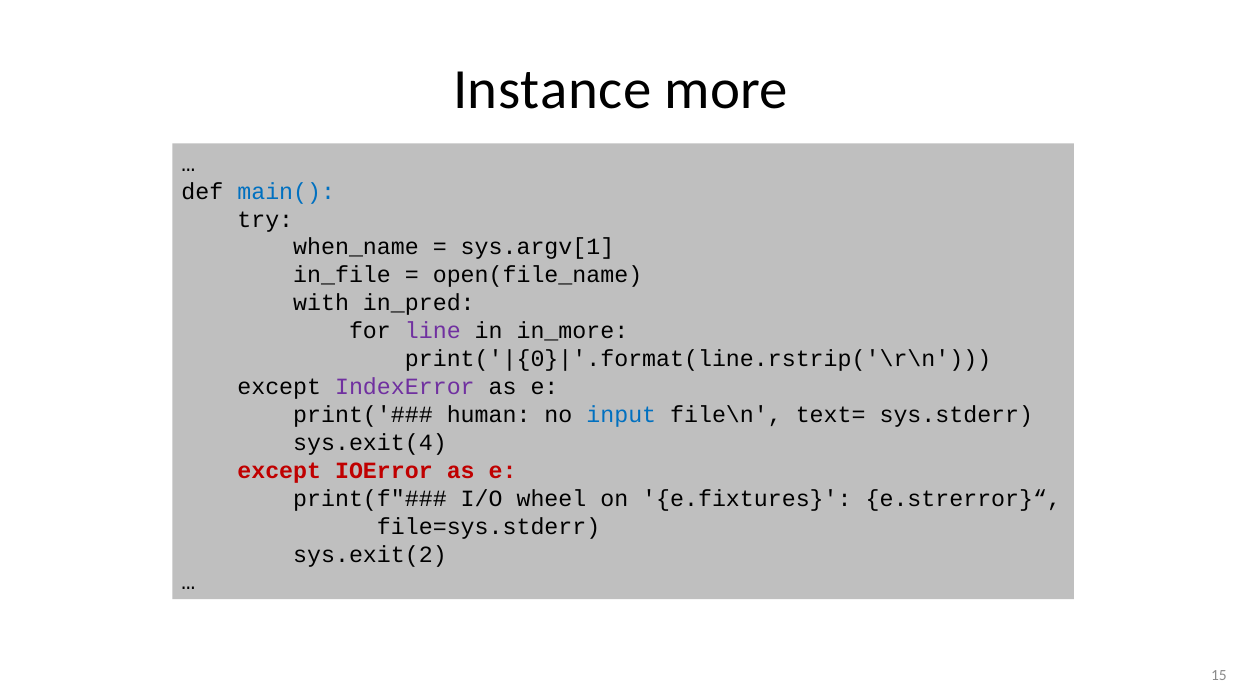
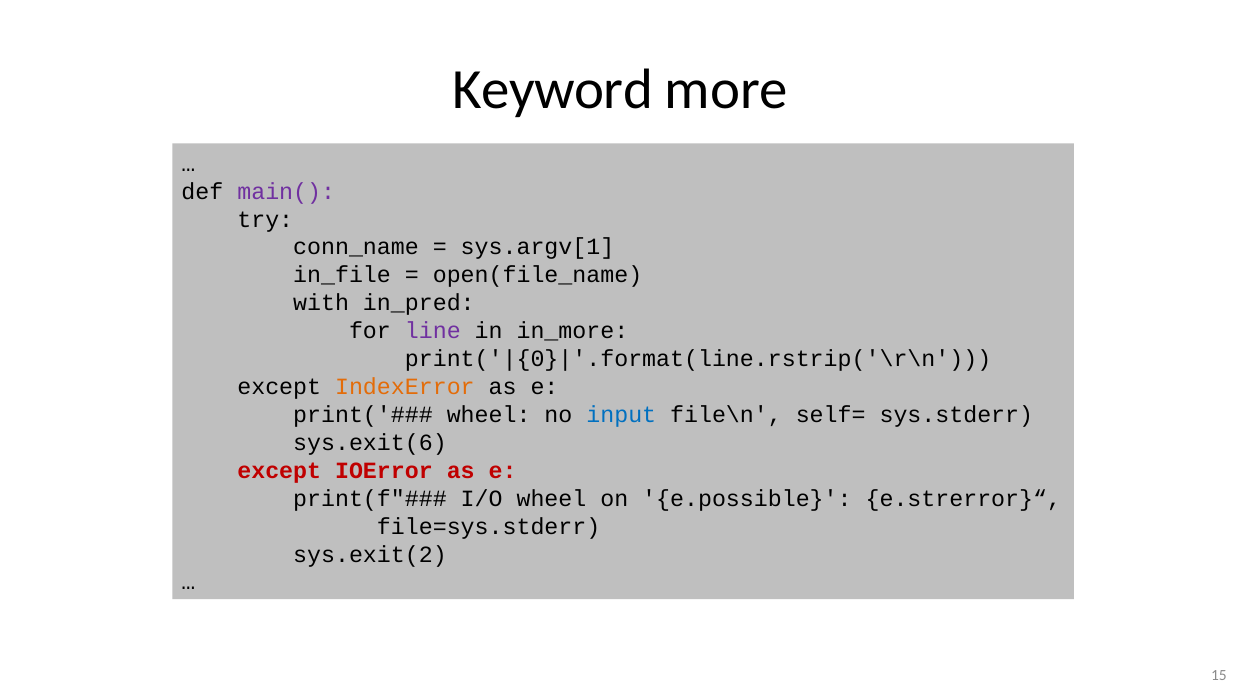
Instance: Instance -> Keyword (553, 90)
main( colour: blue -> purple (286, 191)
when_name: when_name -> conn_name (356, 247)
IndexError colour: purple -> orange (405, 387)
human: human -> wheel (489, 415)
text=: text= -> self= (831, 415)
sys.exit(4: sys.exit(4 -> sys.exit(6 (370, 443)
e.fixtures: e.fixtures -> e.possible (747, 499)
